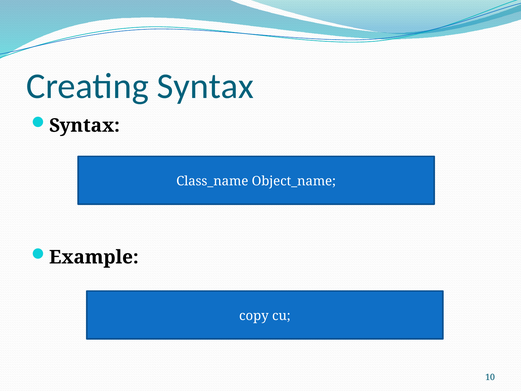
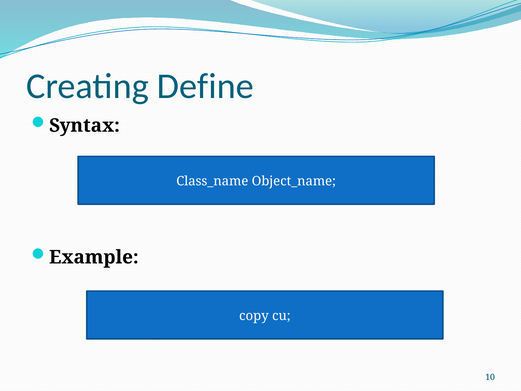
Creating Syntax: Syntax -> Define (205, 86)
